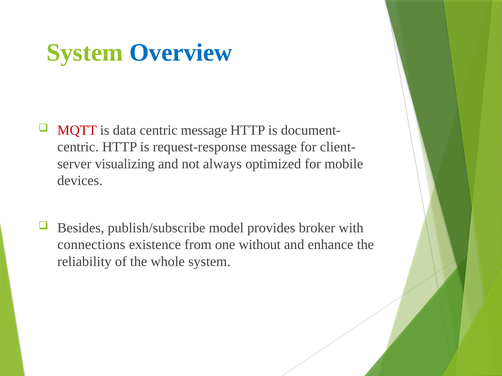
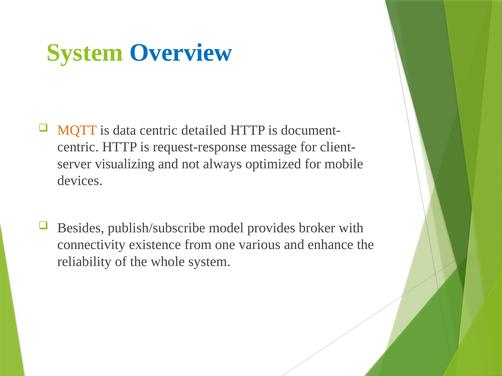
MQTT colour: red -> orange (77, 131)
centric message: message -> detailed (204, 131)
connections: connections -> connectivity (91, 245)
without: without -> various (260, 245)
